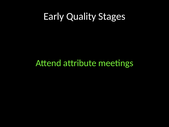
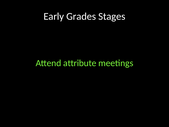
Quality: Quality -> Grades (81, 16)
